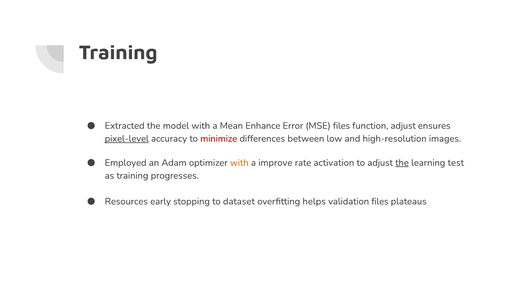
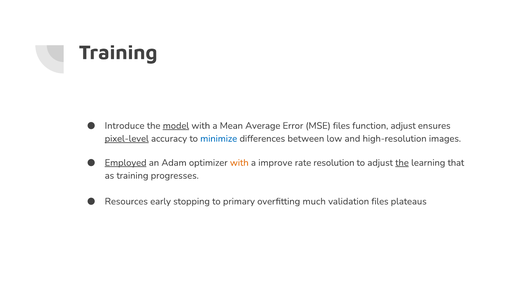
Extracted: Extracted -> Introduce (125, 126)
model underline: none -> present (176, 126)
Enhance: Enhance -> Average (263, 126)
minimize colour: red -> blue (219, 139)
Employed underline: none -> present (126, 163)
activation: activation -> resolution (334, 163)
test: test -> that (456, 163)
dataset: dataset -> primary (239, 201)
helps: helps -> much (314, 201)
